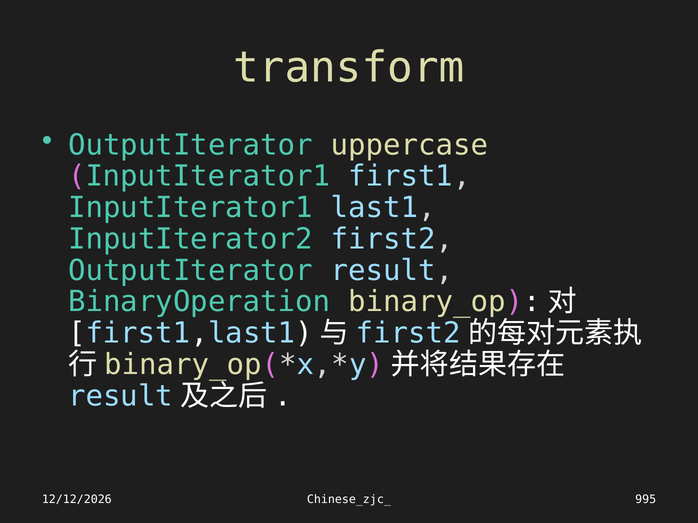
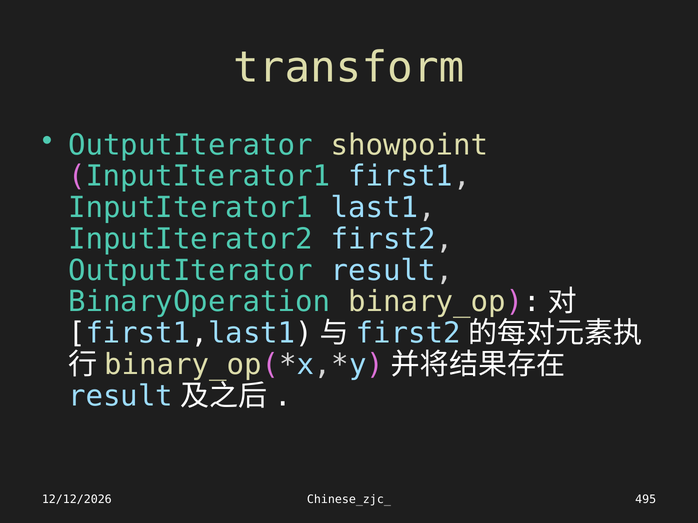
uppercase: uppercase -> showpoint (409, 145)
995: 995 -> 495 (646, 500)
